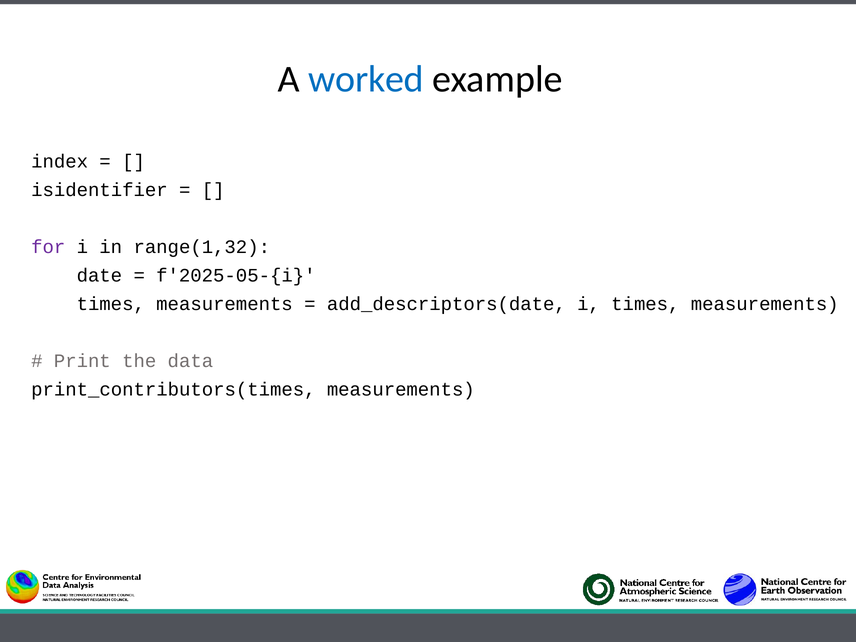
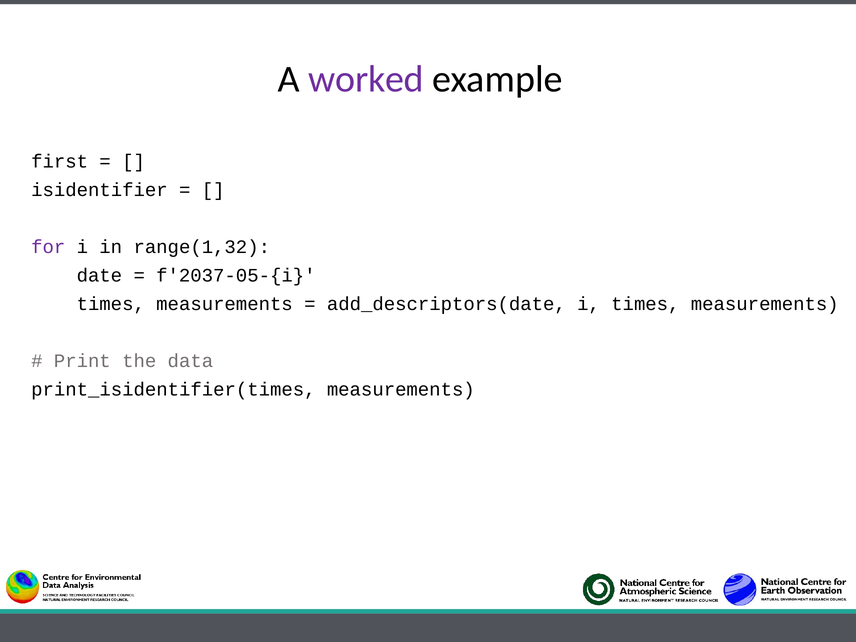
worked colour: blue -> purple (366, 79)
index: index -> first (60, 162)
f'2025-05-{i: f'2025-05-{i -> f'2037-05-{i (236, 276)
print_contributors(times: print_contributors(times -> print_isidentifier(times (173, 390)
